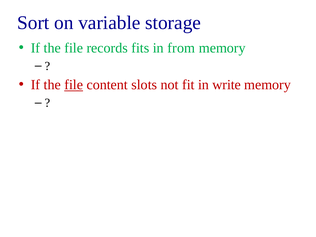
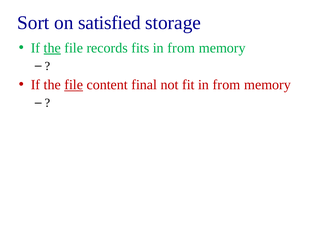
variable: variable -> satisfied (109, 23)
the underline: none -> present (52, 48)
slots: slots -> final (144, 85)
fit in write: write -> from (226, 85)
